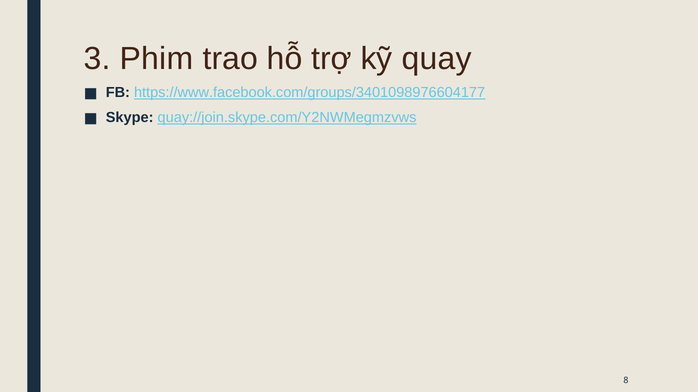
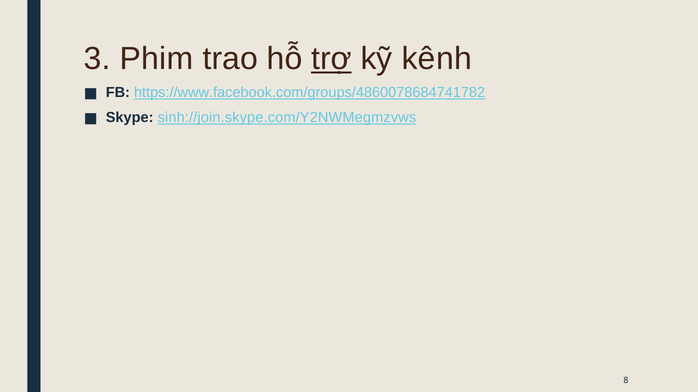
trợ underline: none -> present (331, 59)
quay: quay -> kênh (437, 59)
https://www.facebook.com/groups/3401098976604177: https://www.facebook.com/groups/3401098976604177 -> https://www.facebook.com/groups/4860078684741782 (310, 93)
quay://join.skype.com/Y2NWMegmzvws: quay://join.skype.com/Y2NWMegmzvws -> sinh://join.skype.com/Y2NWMegmzvws (287, 118)
